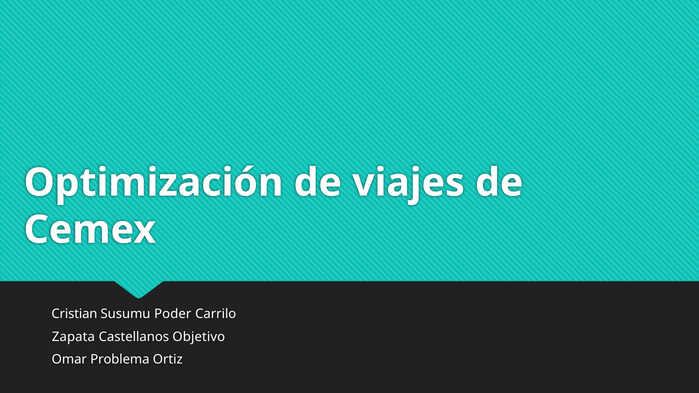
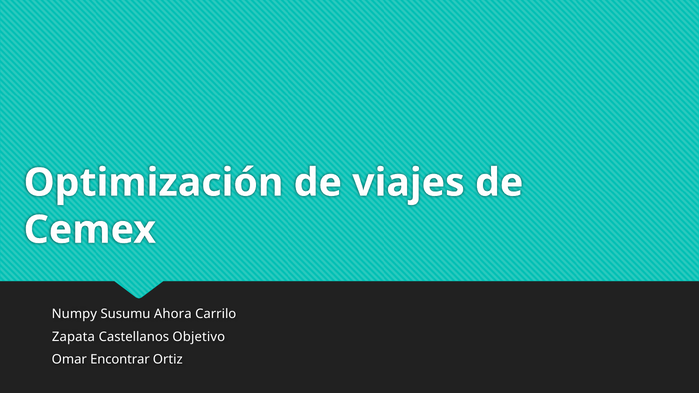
Cristian: Cristian -> Numpy (74, 314)
Poder: Poder -> Ahora (173, 314)
Problema: Problema -> Encontrar (120, 360)
